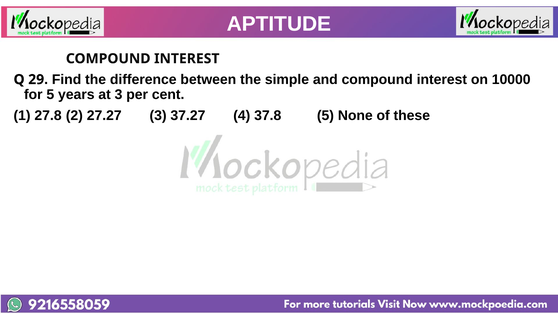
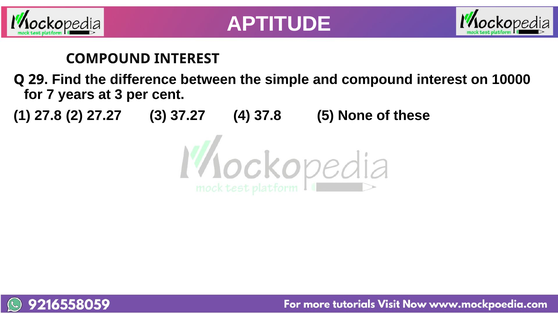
for 5: 5 -> 7 (50, 95)
